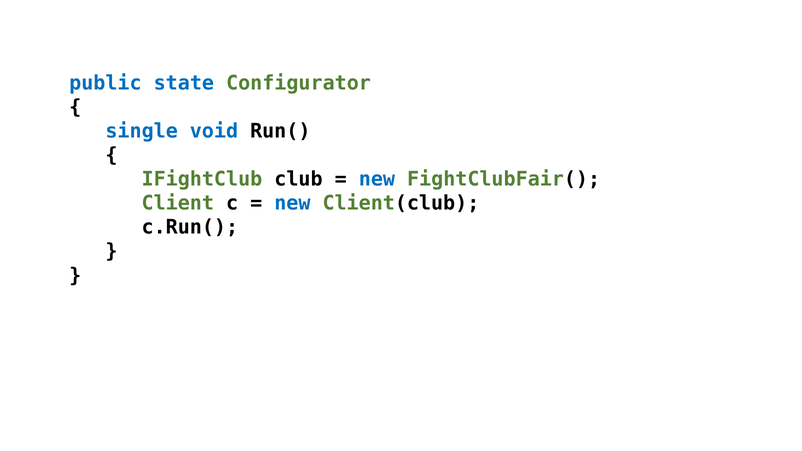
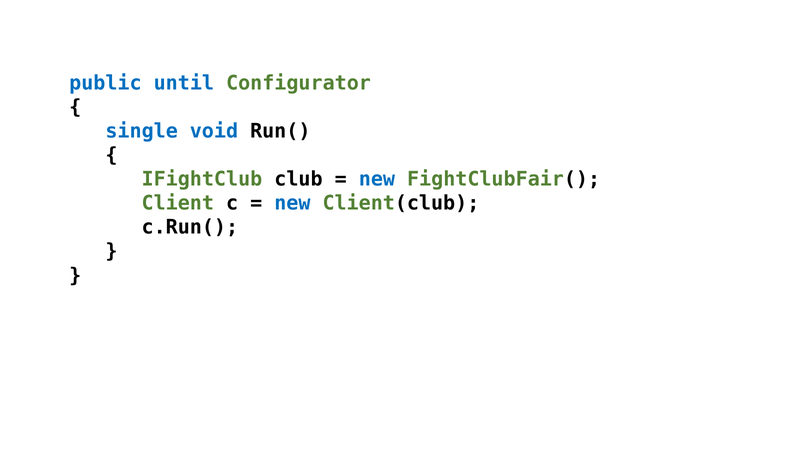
state: state -> until (184, 83)
